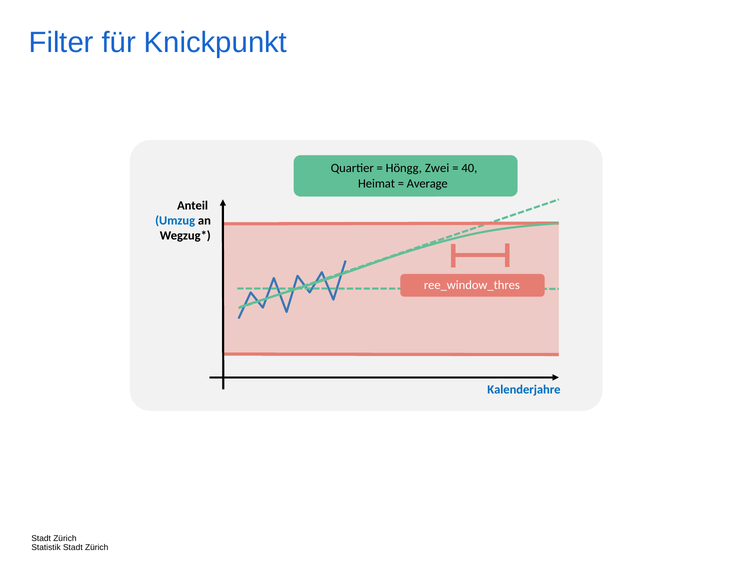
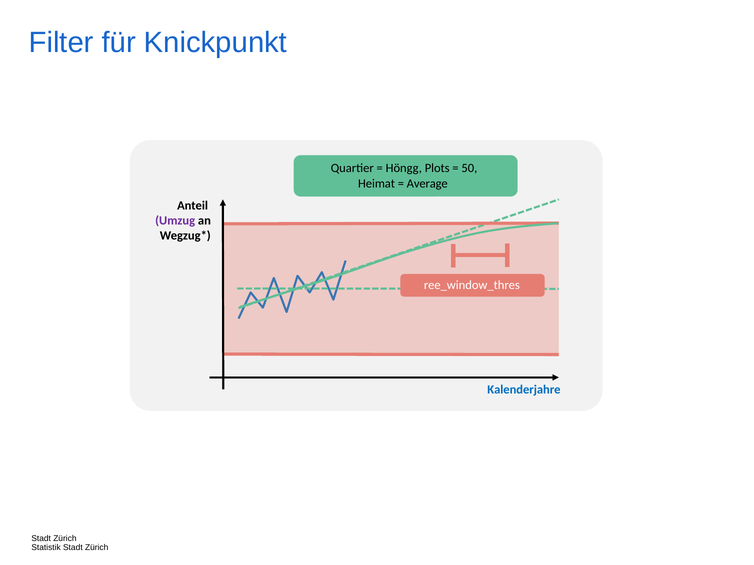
Zwei: Zwei -> Plots (437, 168)
40: 40 -> 50 (469, 168)
Umzug colour: blue -> purple (175, 221)
